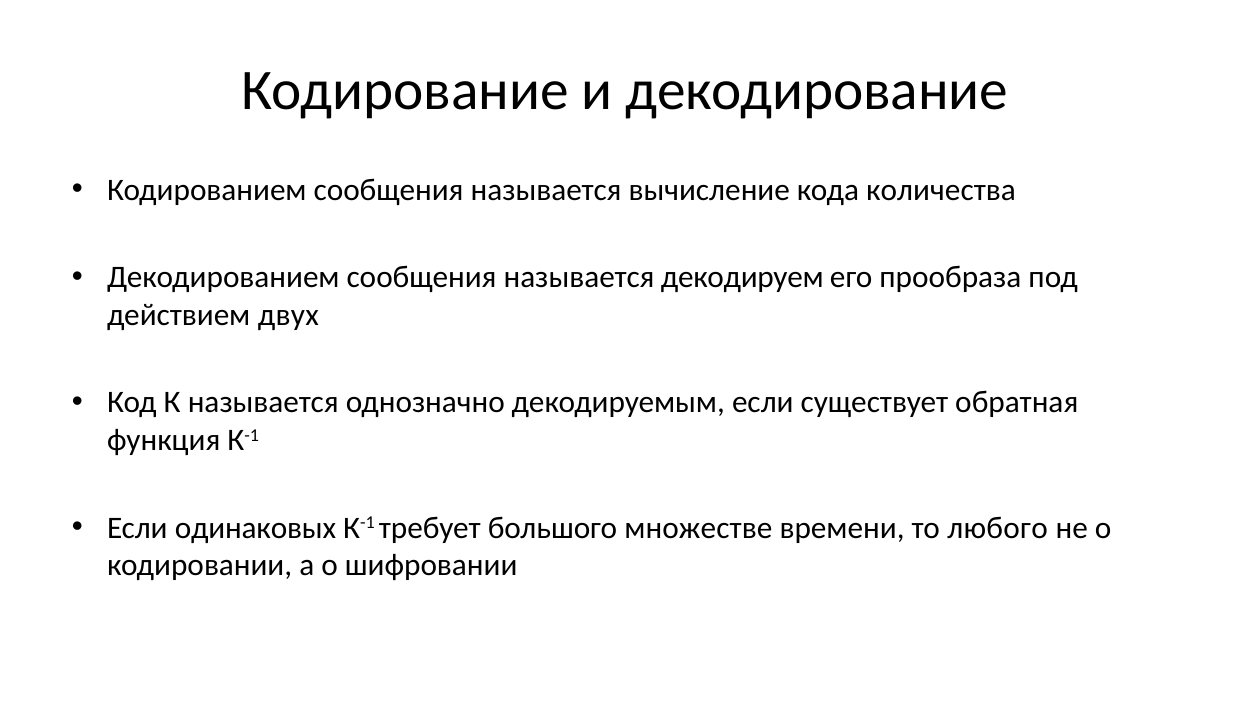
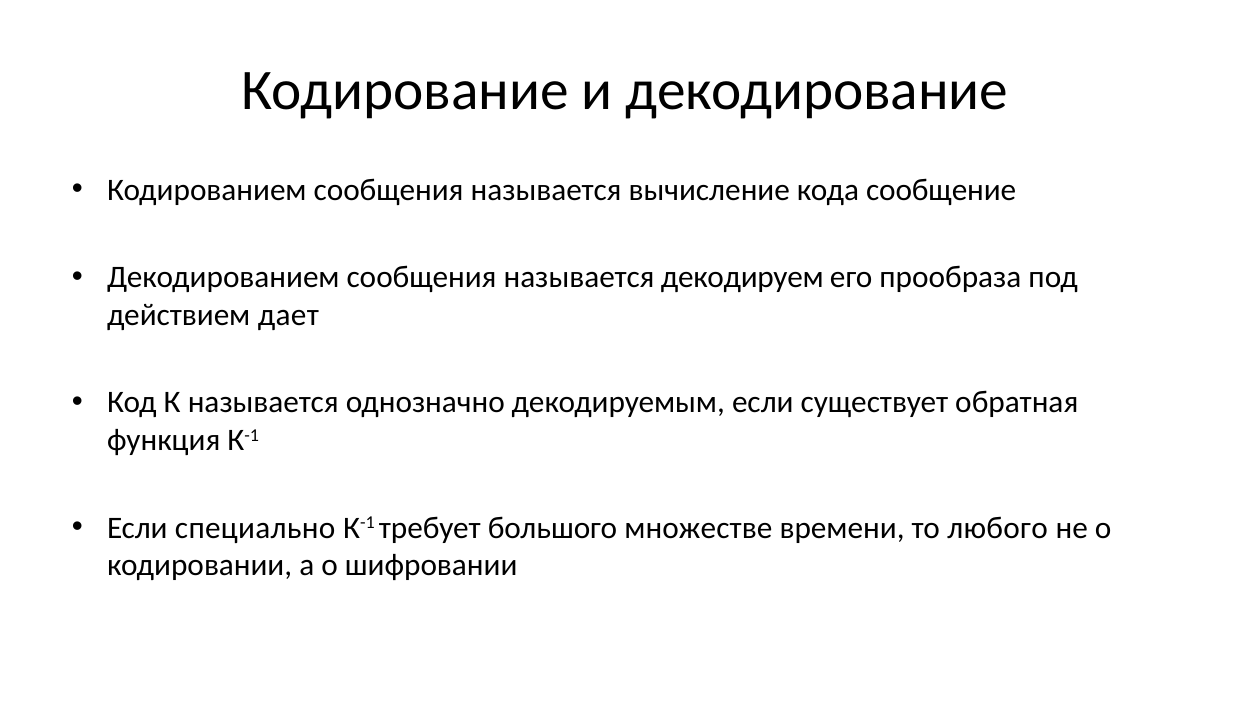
количества: количества -> сообщение (941, 190)
двух: двух -> дает (288, 315)
одинаковых: одинаковых -> специально (255, 528)
